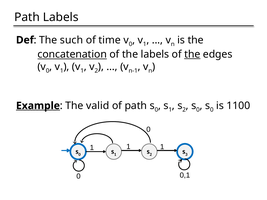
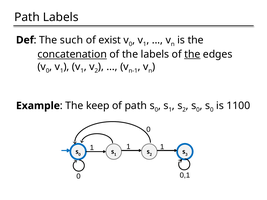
time: time -> exist (110, 40)
Example underline: present -> none (38, 106)
valid: valid -> keep (98, 106)
